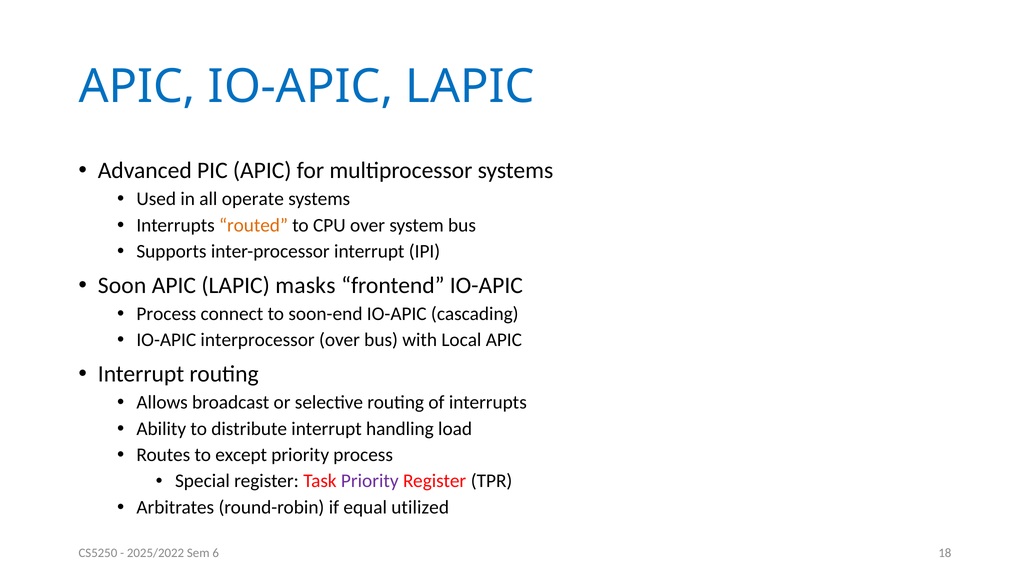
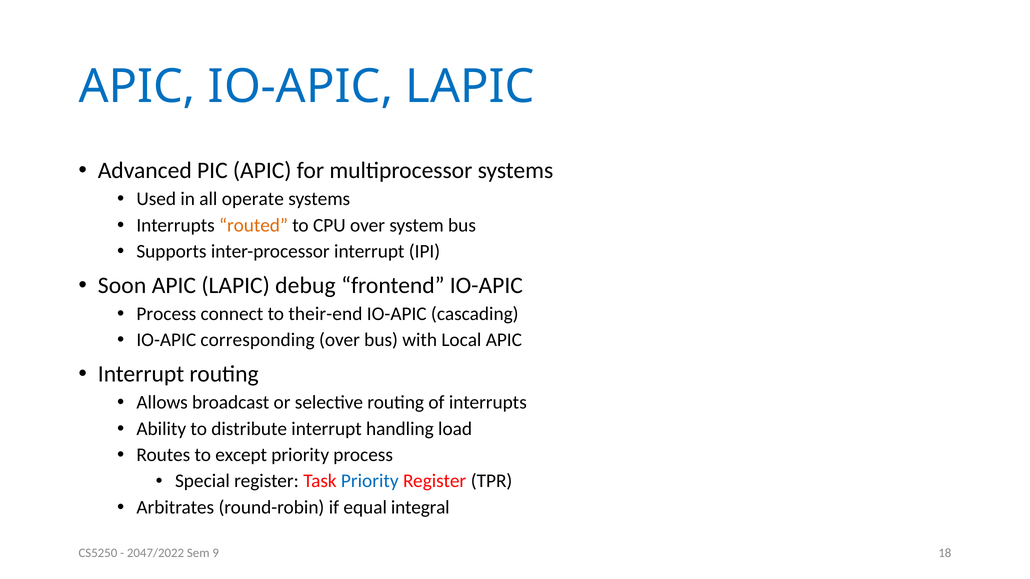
masks: masks -> debug (305, 286)
soon-end: soon-end -> their-end (325, 314)
interprocessor: interprocessor -> corresponding (258, 340)
Priority colour: purple -> blue (370, 481)
utilized: utilized -> integral (420, 508)
2025/2022: 2025/2022 -> 2047/2022 (156, 553)
6: 6 -> 9 (216, 553)
